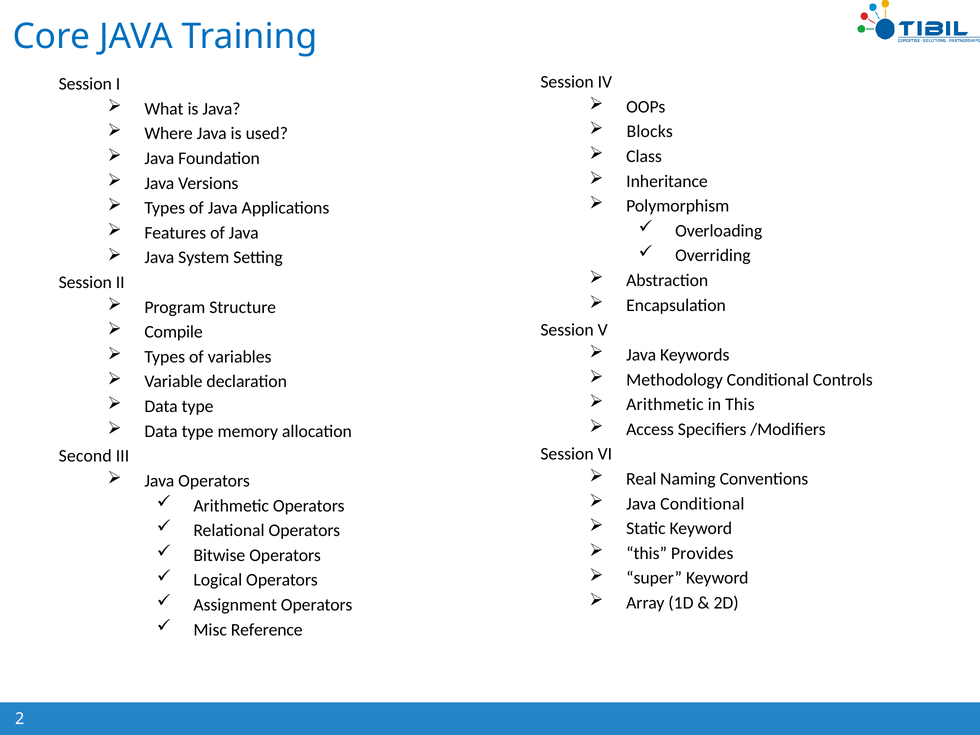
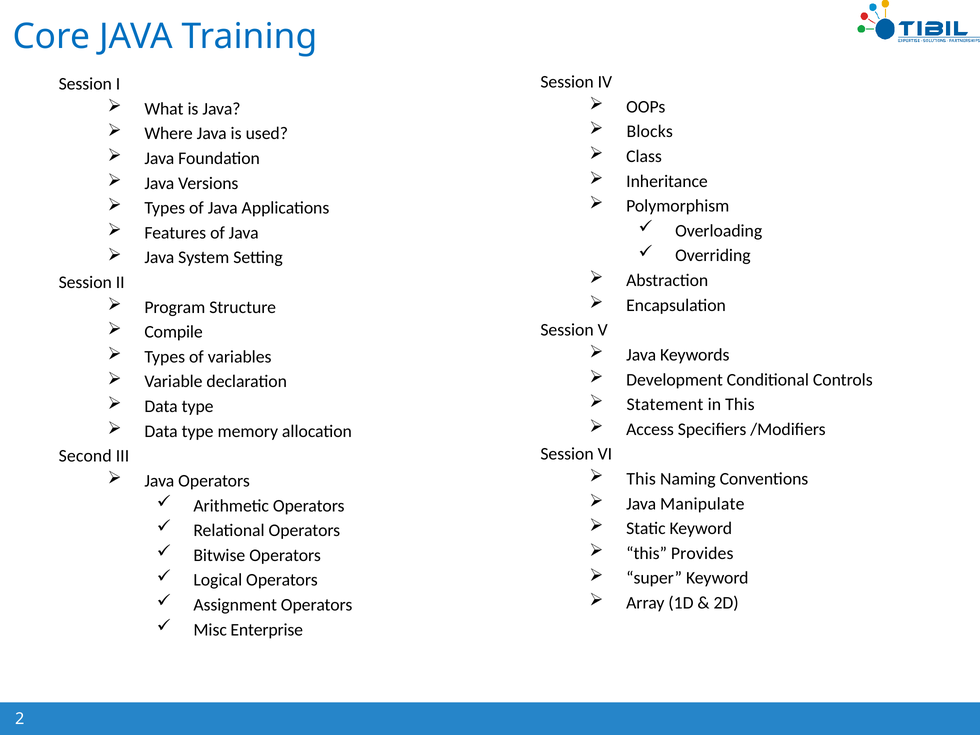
Methodology: Methodology -> Development (675, 380)
Arithmetic: Arithmetic -> Statement (665, 404)
Real: Real -> This (641, 479)
Java Conditional: Conditional -> Manipulate (702, 504)
Reference: Reference -> Enterprise (267, 630)
